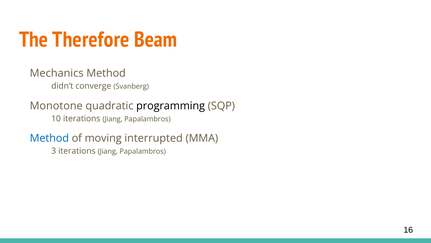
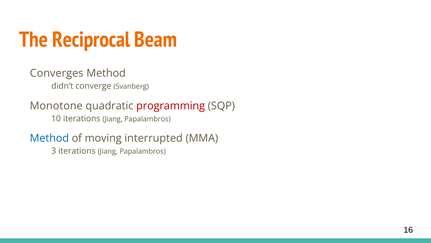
Therefore: Therefore -> Reciprocal (91, 40)
Mechanics: Mechanics -> Converges (57, 73)
programming colour: black -> red (171, 106)
